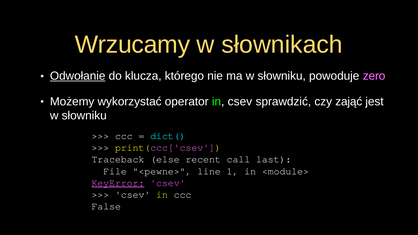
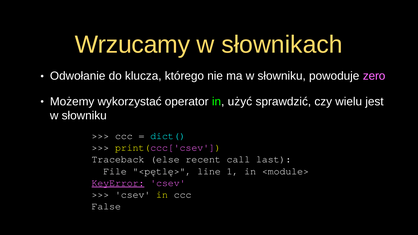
Odwołanie underline: present -> none (78, 76)
in csev: csev -> użyć (240, 102)
zająć: zająć -> wielu (349, 102)
<pewne>: <pewne> -> <pętlę> (162, 171)
